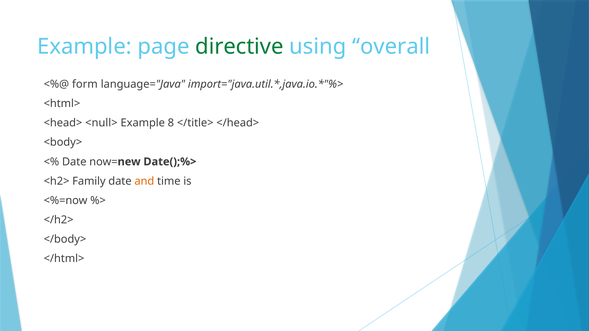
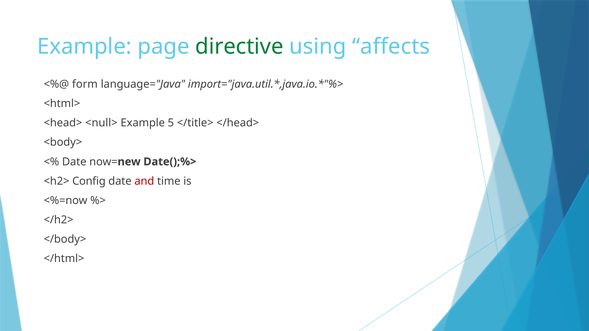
overall: overall -> affects (391, 46)
8: 8 -> 5 (171, 123)
Family: Family -> Config (89, 181)
and colour: orange -> red (144, 181)
